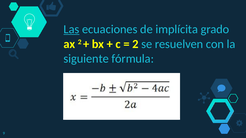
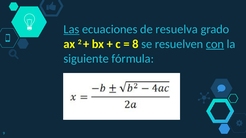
implícita: implícita -> resuelva (177, 29)
2: 2 -> 8 (135, 44)
con underline: none -> present (215, 44)
